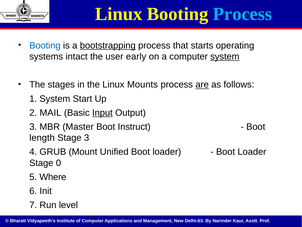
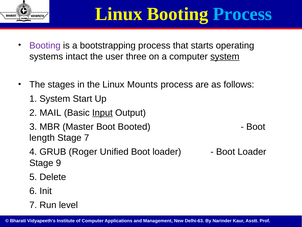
Booting colour: blue -> purple (45, 45)
bootstrapping underline: present -> none (108, 45)
early: early -> three (136, 56)
are underline: present -> none (202, 84)
Instruct: Instruct -> Booted (134, 127)
Stage 3: 3 -> 7 (87, 138)
Mount: Mount -> Roger (83, 152)
0: 0 -> 9 (58, 163)
Where: Where -> Delete (53, 177)
